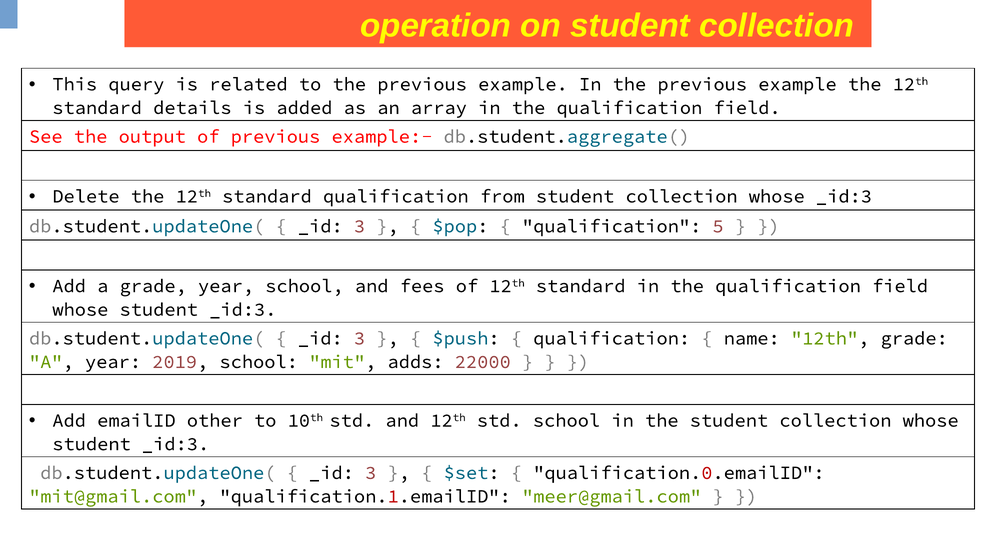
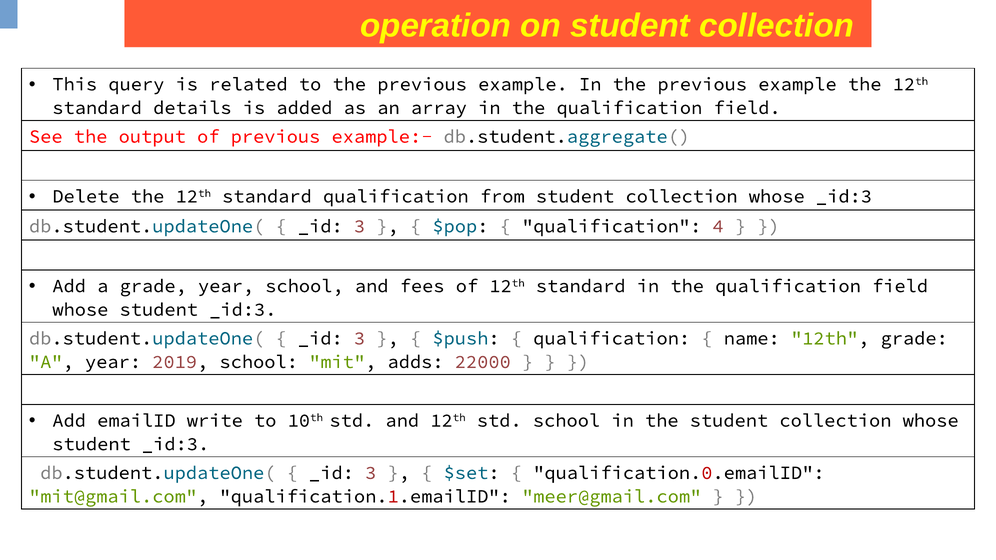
5: 5 -> 4 (718, 226)
other: other -> write (215, 421)
